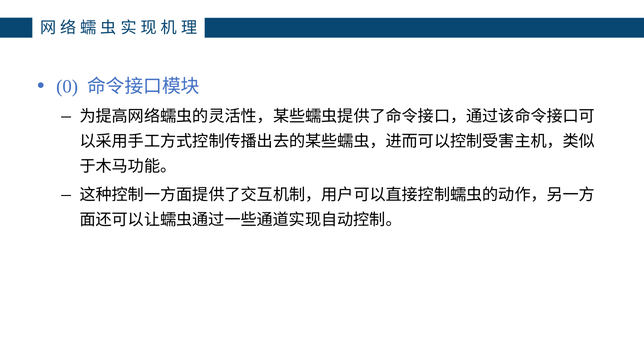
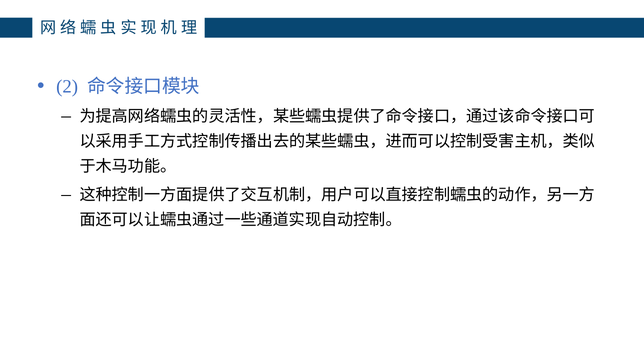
0: 0 -> 2 (67, 86)
